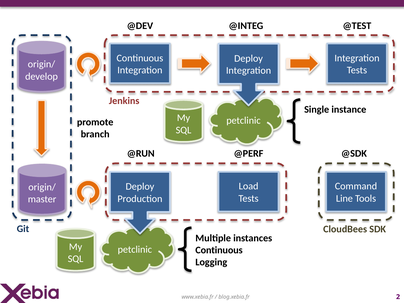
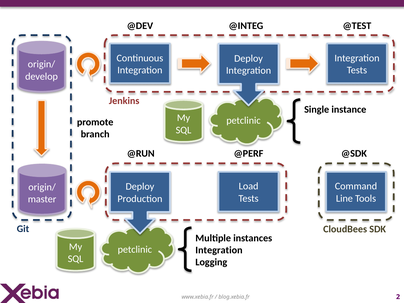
Continuous: Continuous -> Integration (219, 250)
